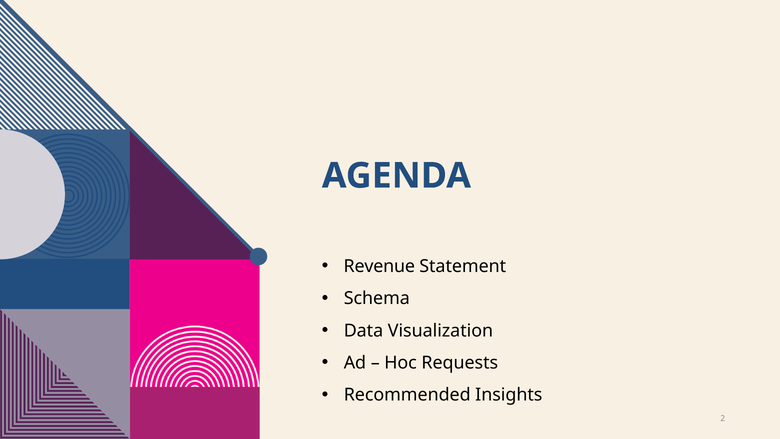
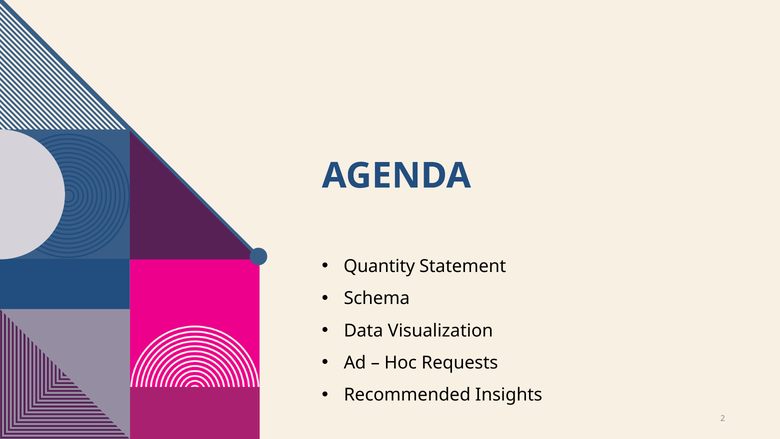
Revenue: Revenue -> Quantity (379, 266)
